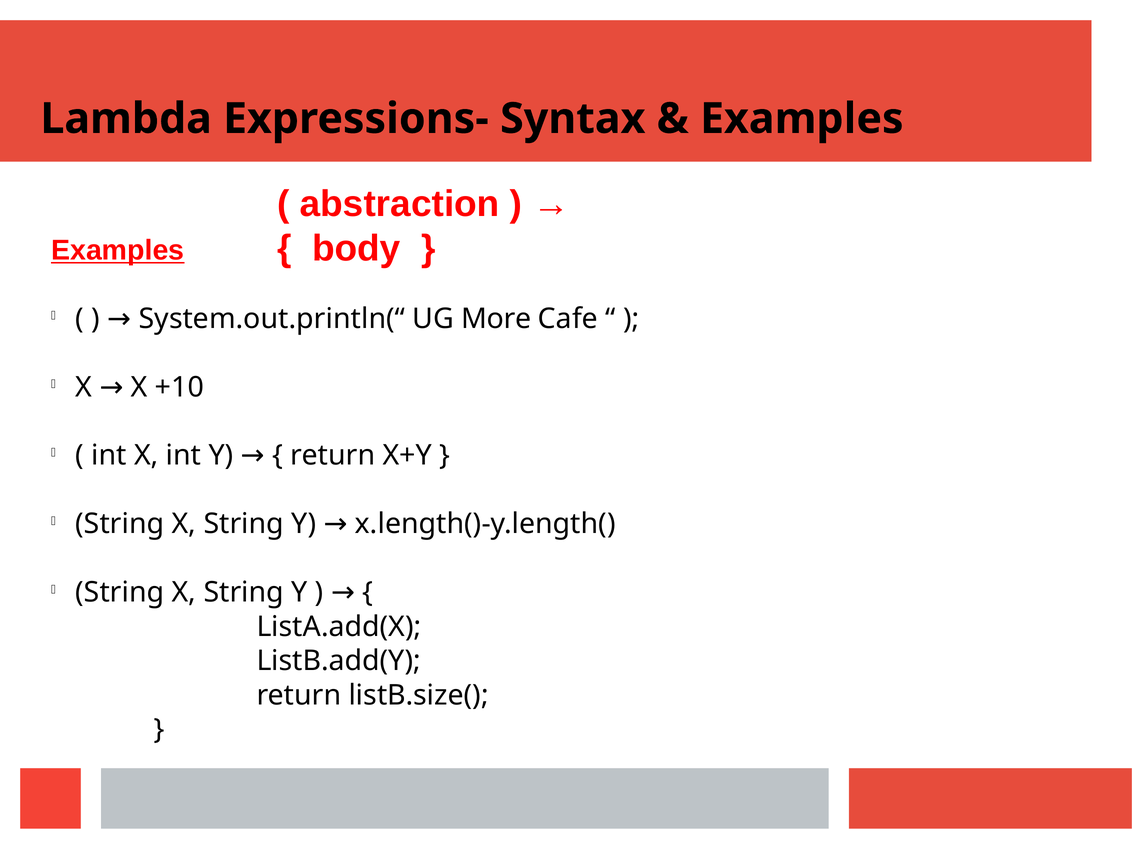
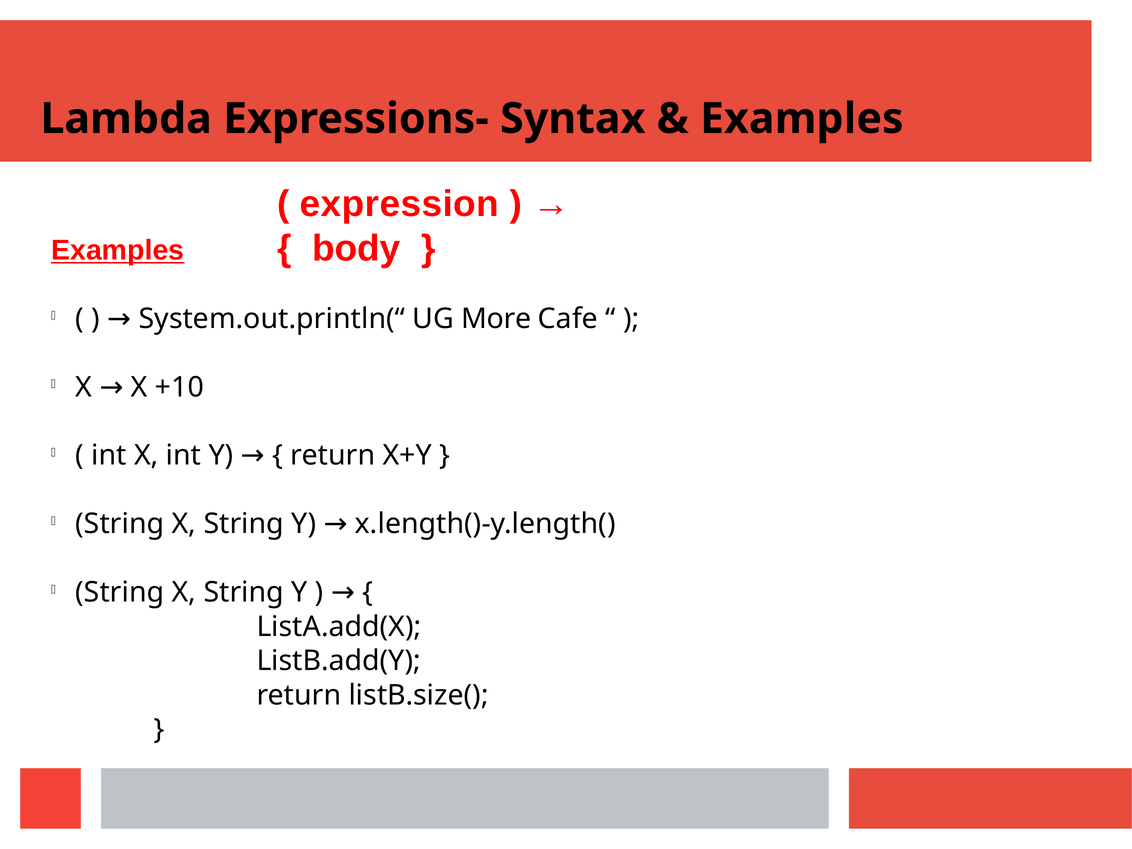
abstraction: abstraction -> expression (399, 204)
